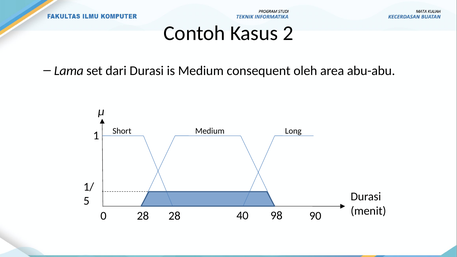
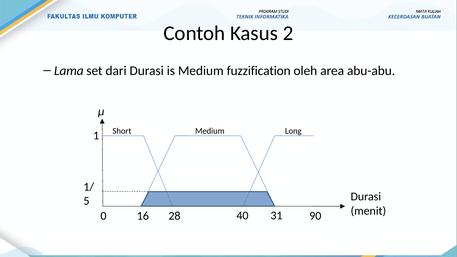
consequent: consequent -> fuzzification (259, 71)
0 28: 28 -> 16 (143, 216)
98: 98 -> 31 (276, 216)
